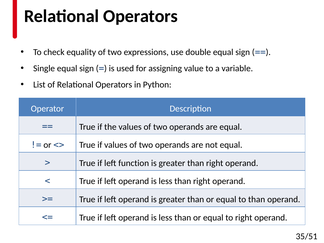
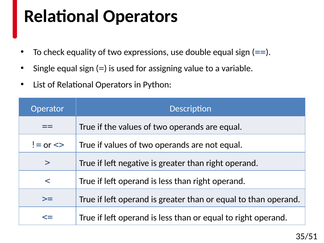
function: function -> negative (134, 163)
